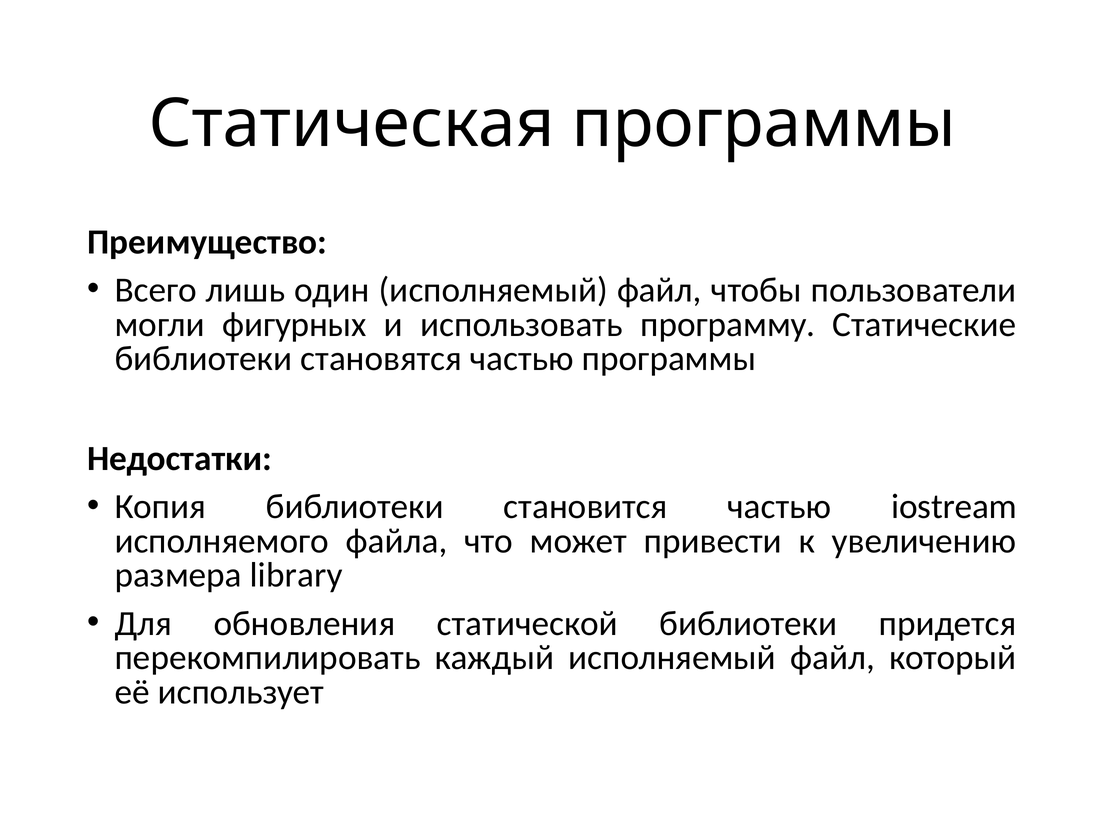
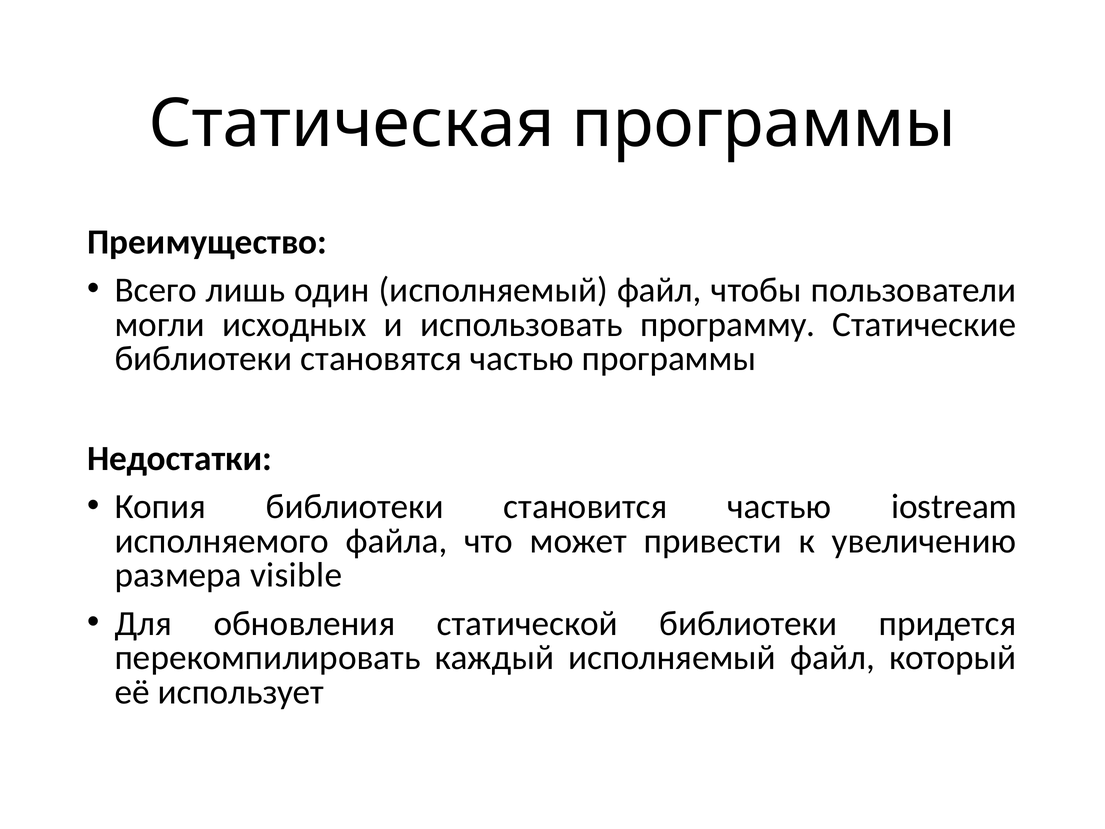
фигурных: фигурных -> исходных (294, 324)
library: library -> visible (296, 575)
